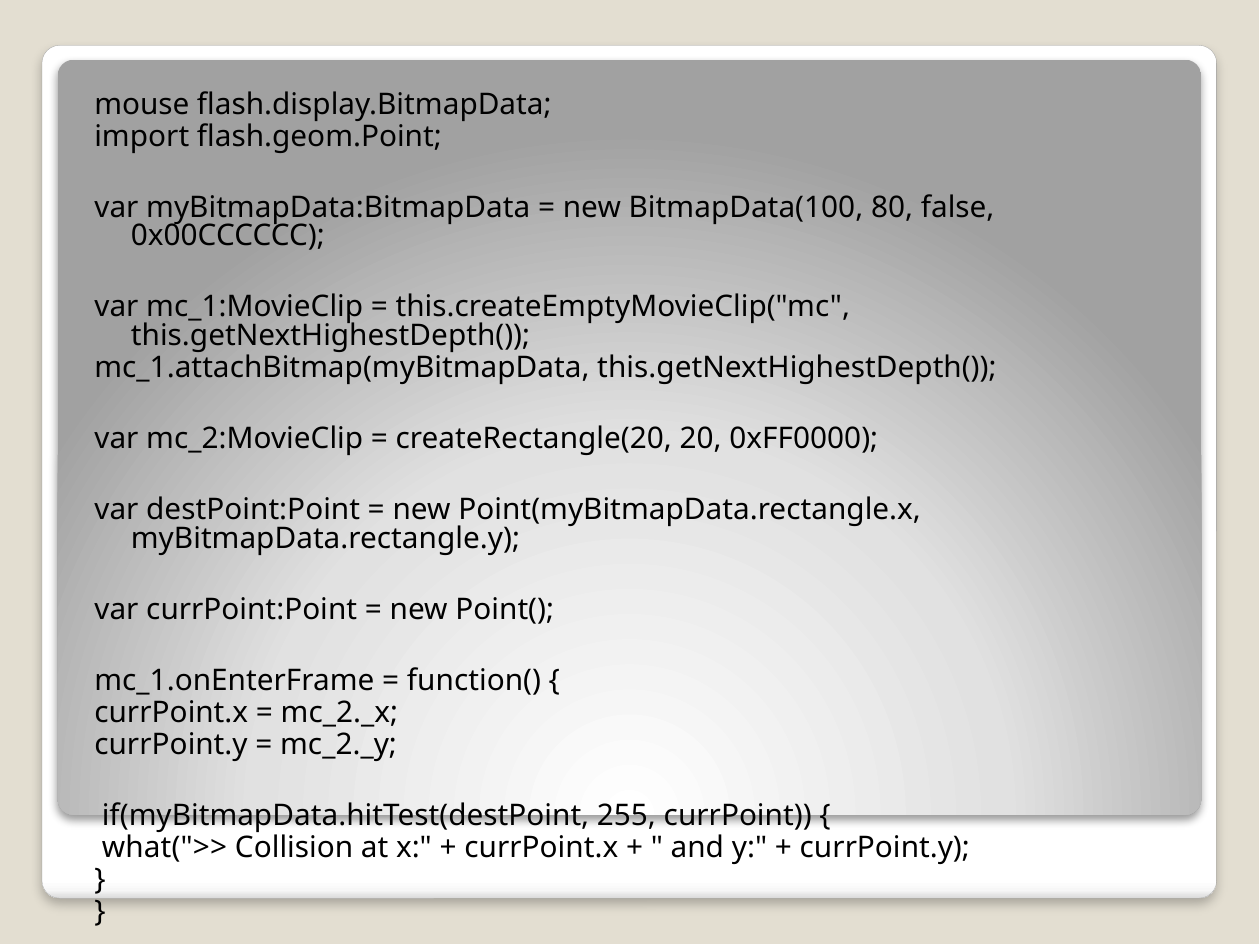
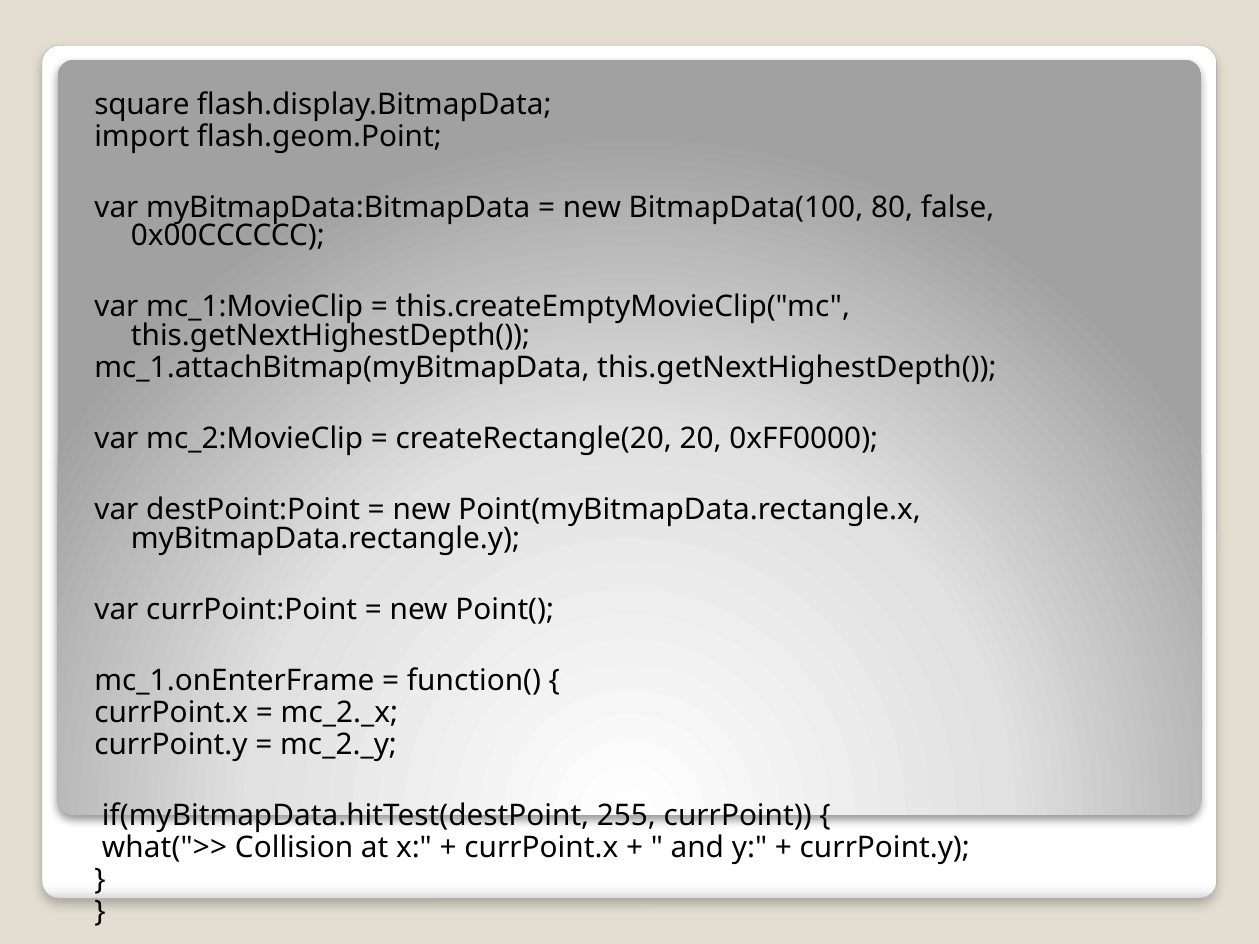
mouse: mouse -> square (142, 104)
